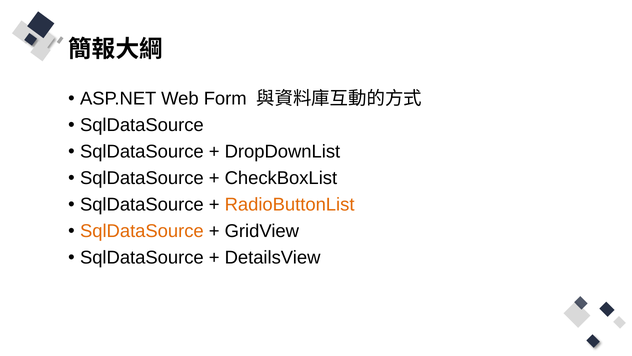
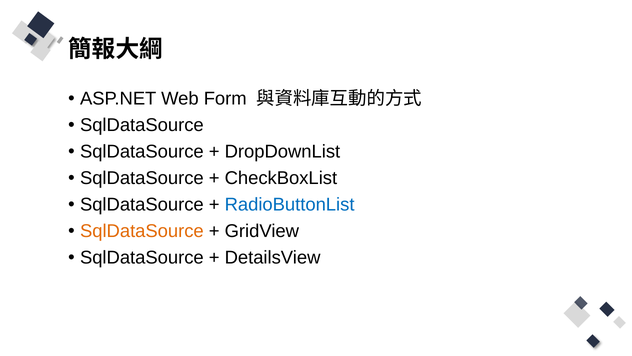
RadioButtonList colour: orange -> blue (290, 204)
